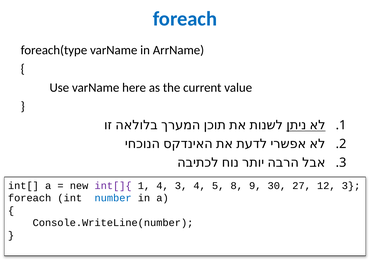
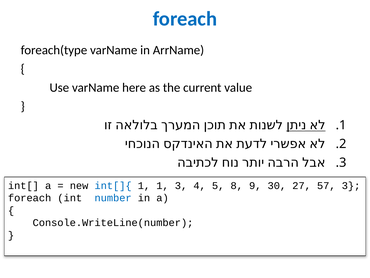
int[]{ colour: purple -> blue (113, 185)
1 4: 4 -> 1 (163, 185)
12: 12 -> 57 (326, 185)
